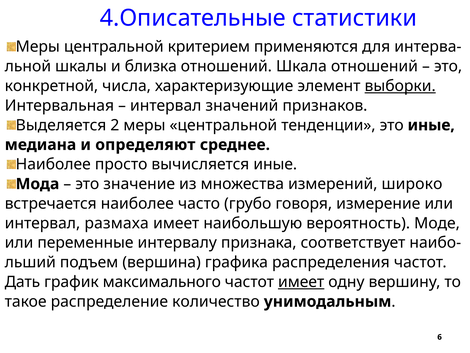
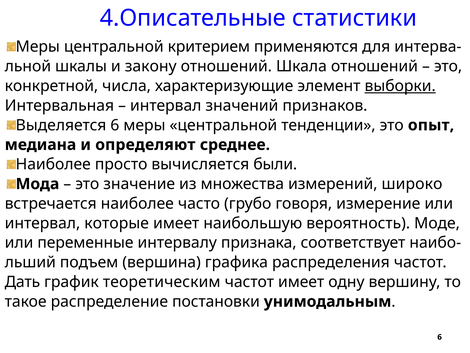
близка: близка -> закону (151, 66)
Выделяется 2: 2 -> 6 (115, 125)
это иные: иные -> опыт (431, 125)
вычисляется иные: иные -> были (275, 164)
размаха: размаха -> которые (117, 223)
максимального: максимального -> теоретическим (162, 282)
имеет underline: present -> none (301, 282)
количество: количество -> постановки (216, 301)
